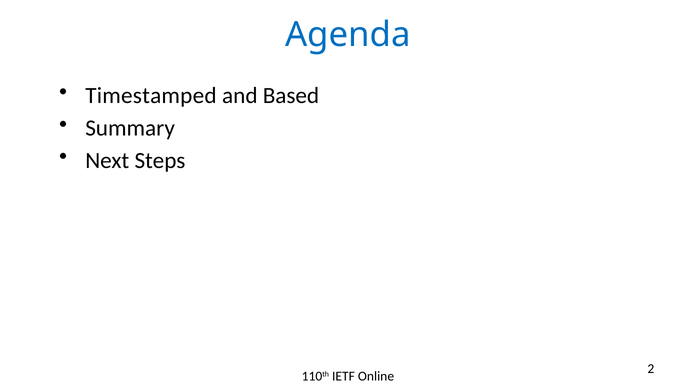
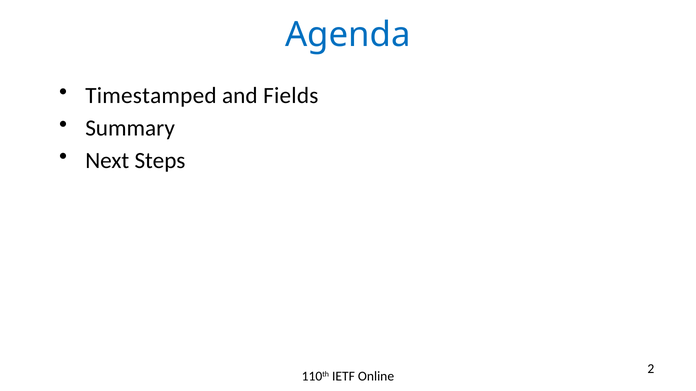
Based: Based -> Fields (291, 96)
